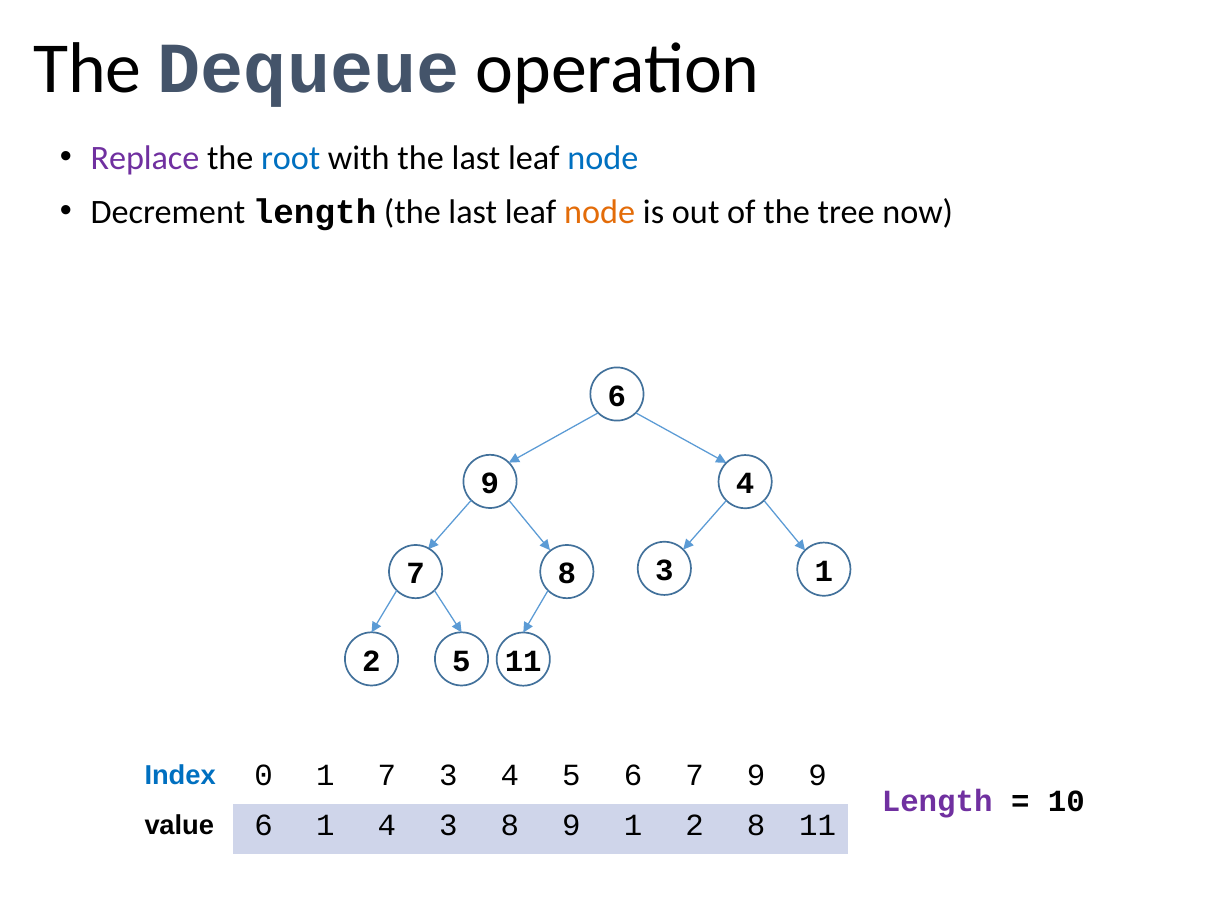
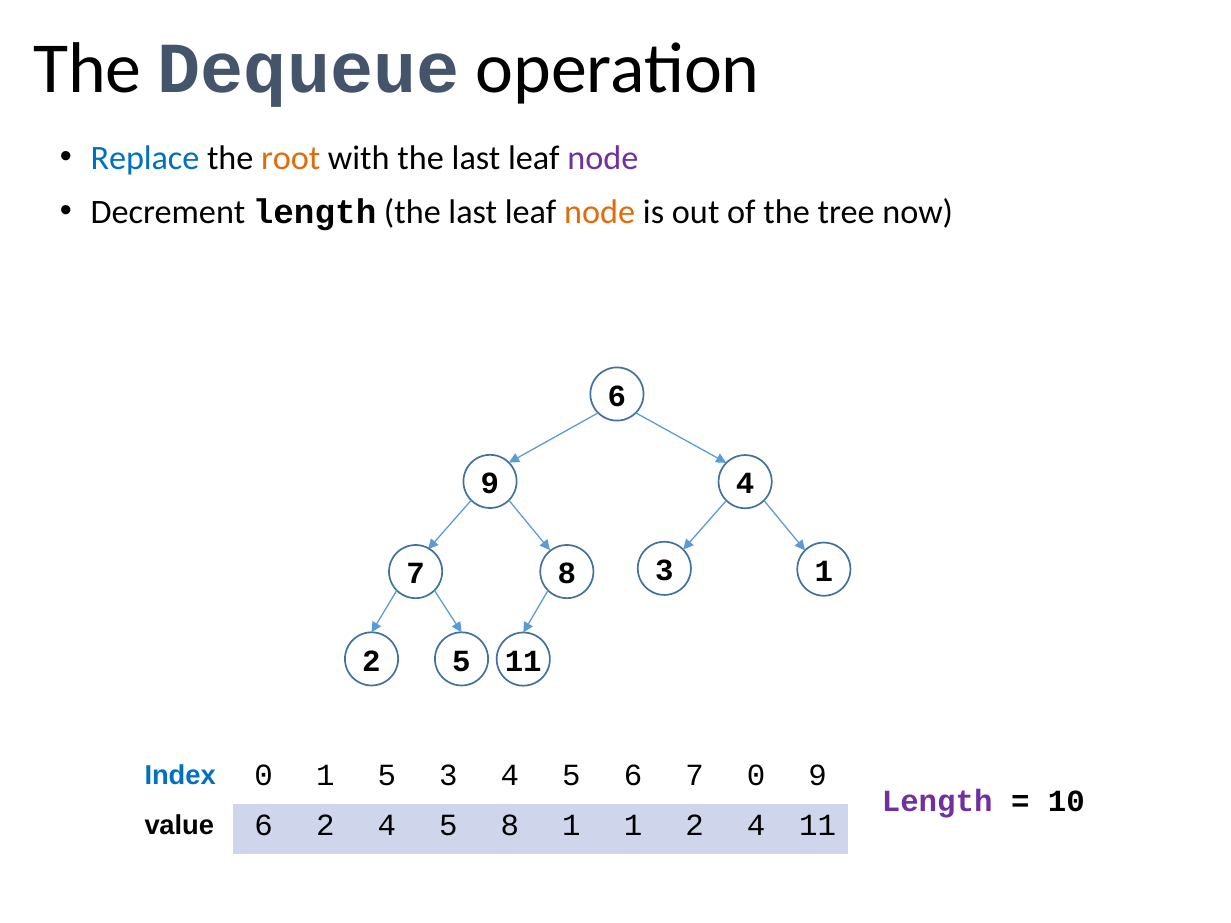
Replace colour: purple -> blue (145, 158)
root colour: blue -> orange (291, 158)
node colour: blue -> purple (603, 158)
1 7: 7 -> 5 (387, 776)
7 9: 9 -> 0 (756, 776)
6 1: 1 -> 2 (325, 826)
3: 3 -> 5 (448, 826)
8 9: 9 -> 1 (571, 826)
1 2 8: 8 -> 4 (756, 826)
